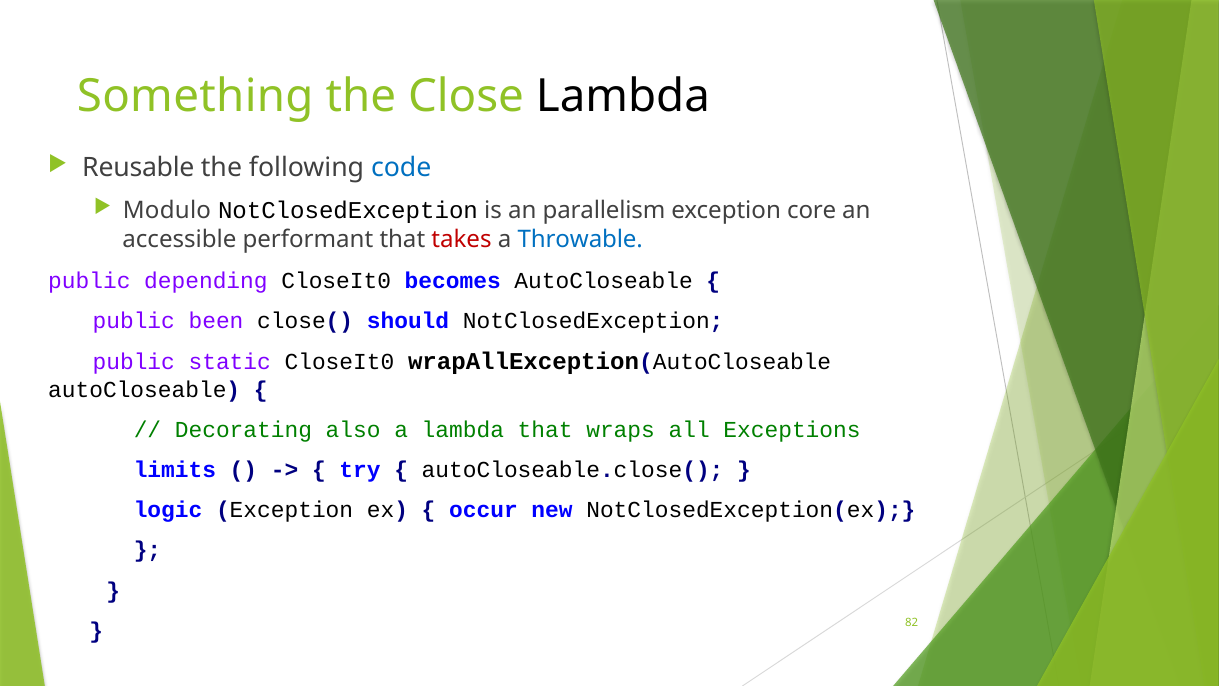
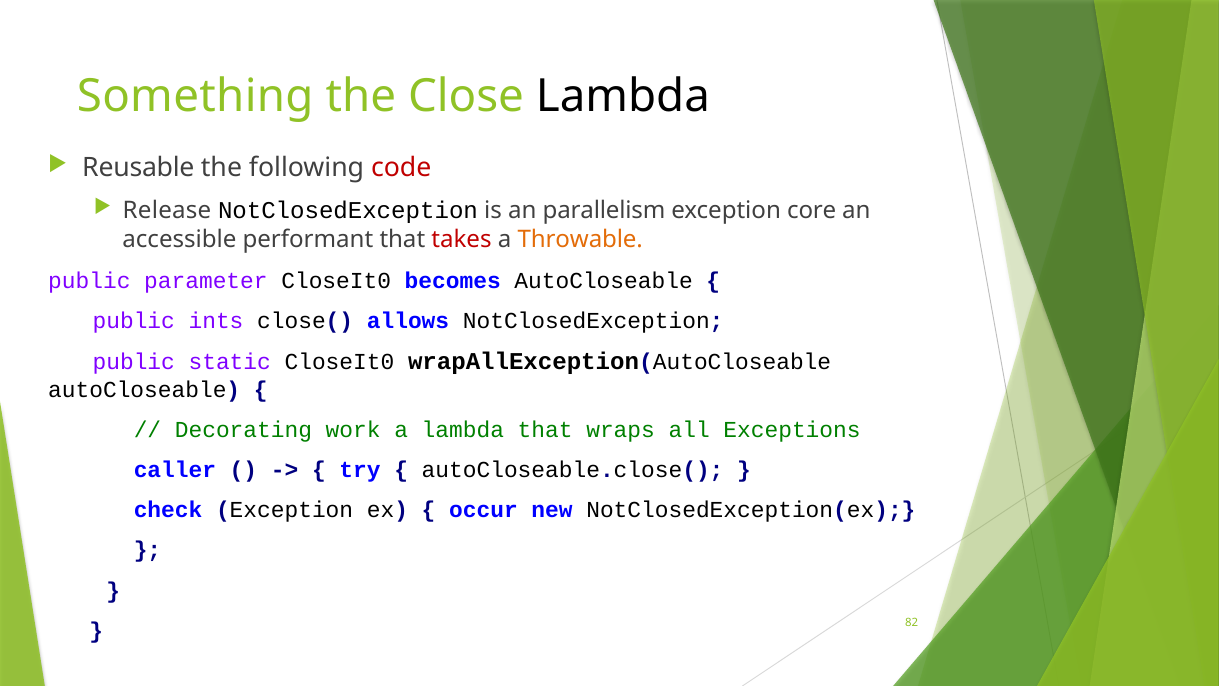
code colour: blue -> red (401, 168)
Modulo: Modulo -> Release (167, 211)
Throwable colour: blue -> orange (580, 240)
depending: depending -> parameter (206, 280)
been: been -> ints (216, 321)
should: should -> allows (408, 321)
also: also -> work (353, 430)
limits: limits -> caller (175, 470)
logic: logic -> check (168, 510)
